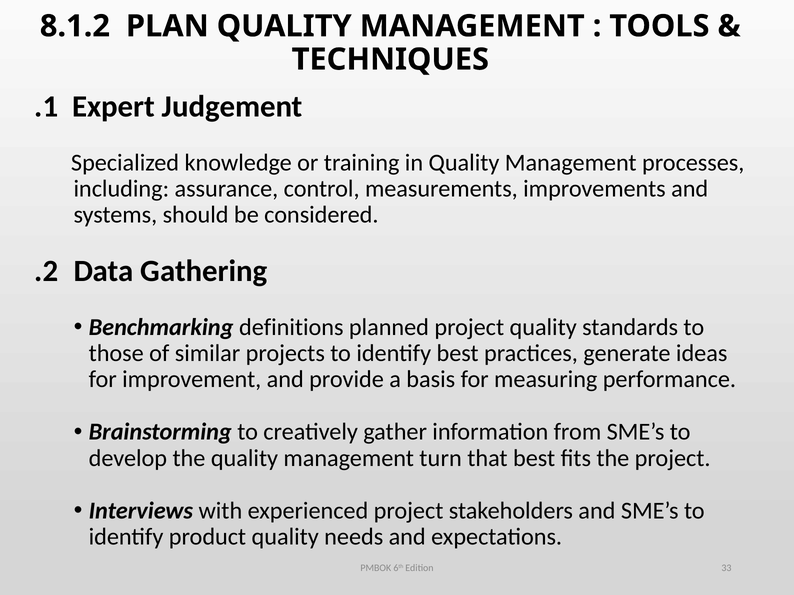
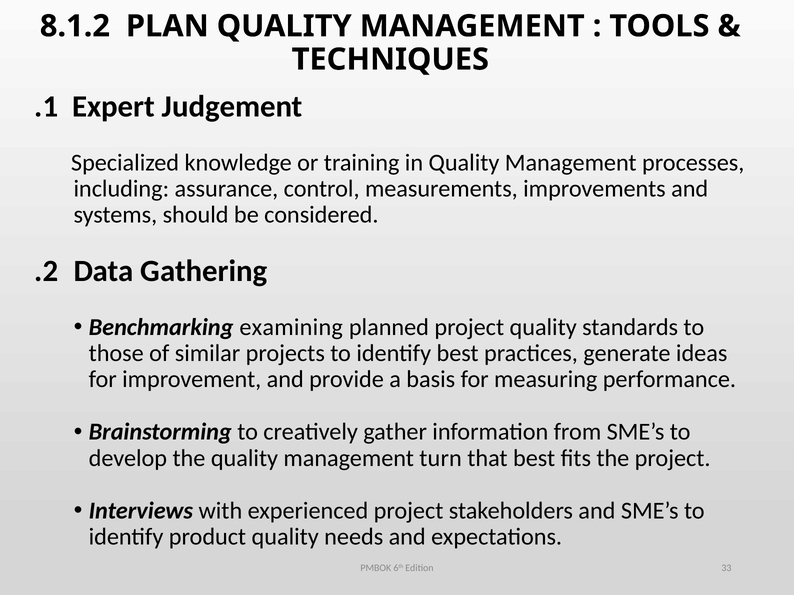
definitions: definitions -> examining (291, 327)
